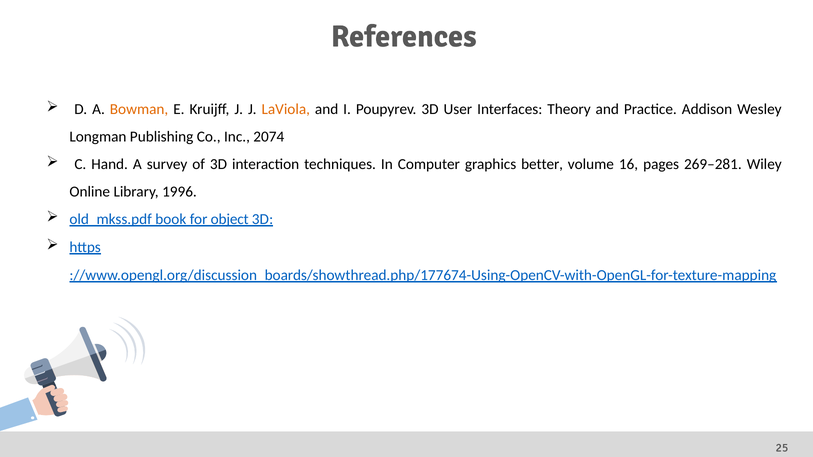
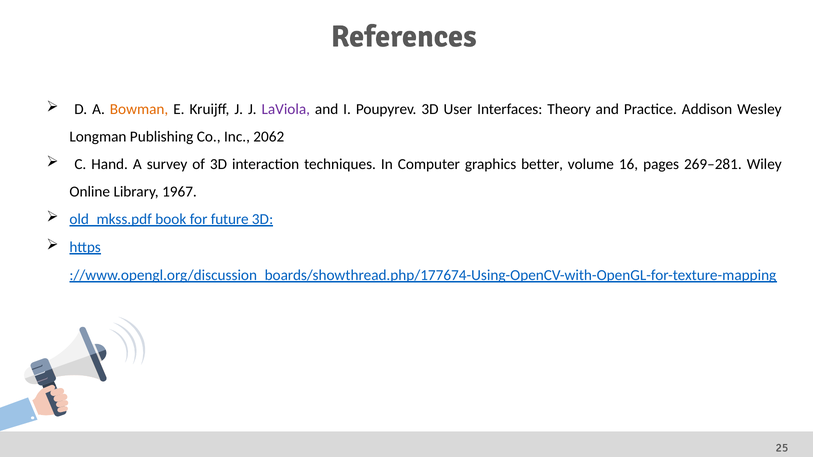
LaViola colour: orange -> purple (286, 110)
2074: 2074 -> 2062 (269, 137)
1996: 1996 -> 1967 (179, 192)
object: object -> future (230, 219)
